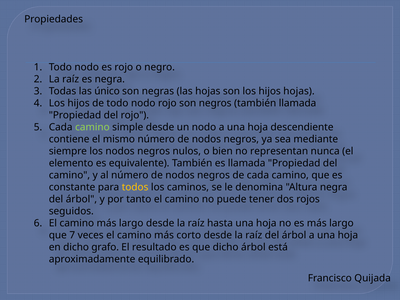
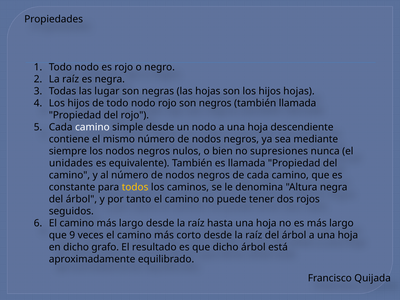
único: único -> lugar (107, 91)
camino colour: light green -> white (92, 127)
representan: representan -> supresiones (279, 151)
elemento: elemento -> unidades (71, 163)
7: 7 -> 9 (72, 235)
